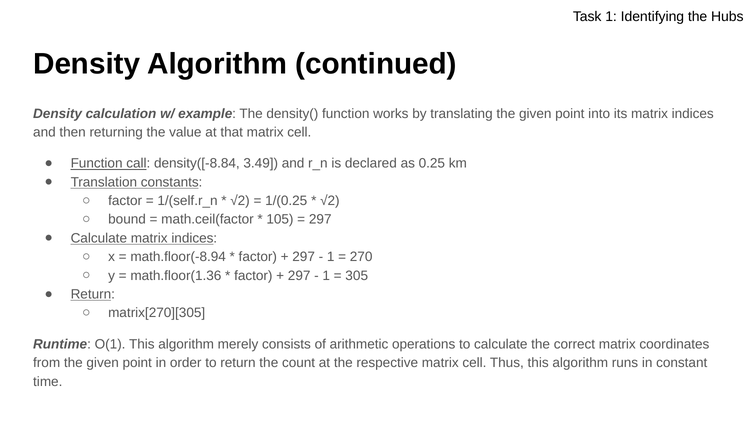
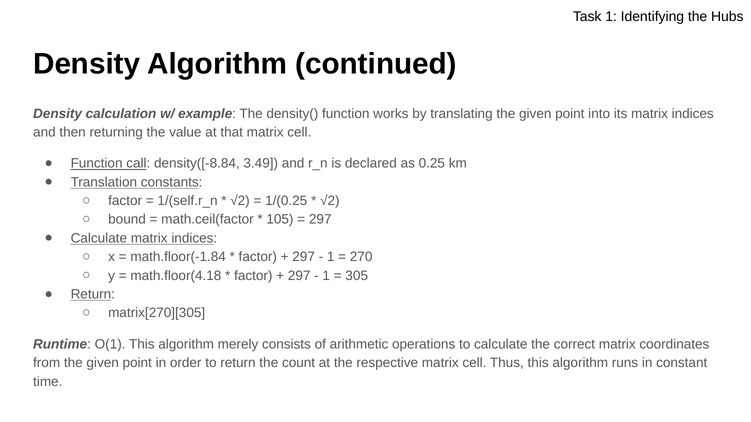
math.floor(-8.94: math.floor(-8.94 -> math.floor(-1.84 (178, 257)
math.floor(1.36: math.floor(1.36 -> math.floor(4.18 (176, 276)
